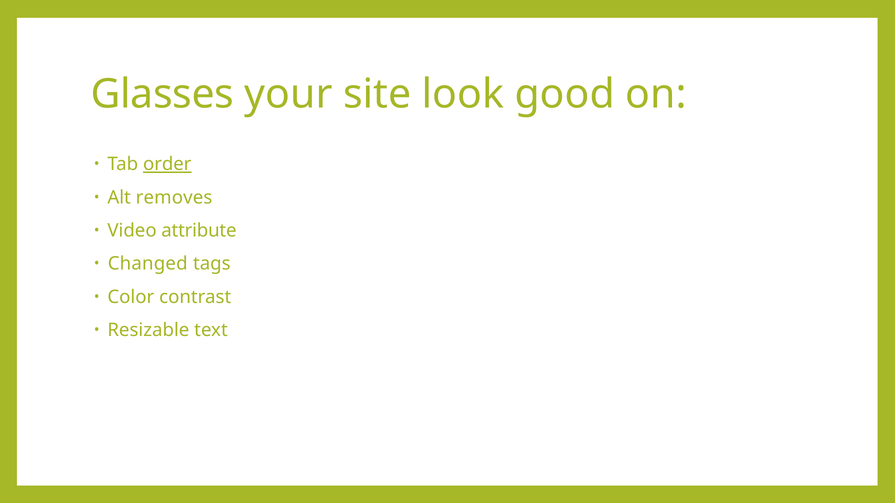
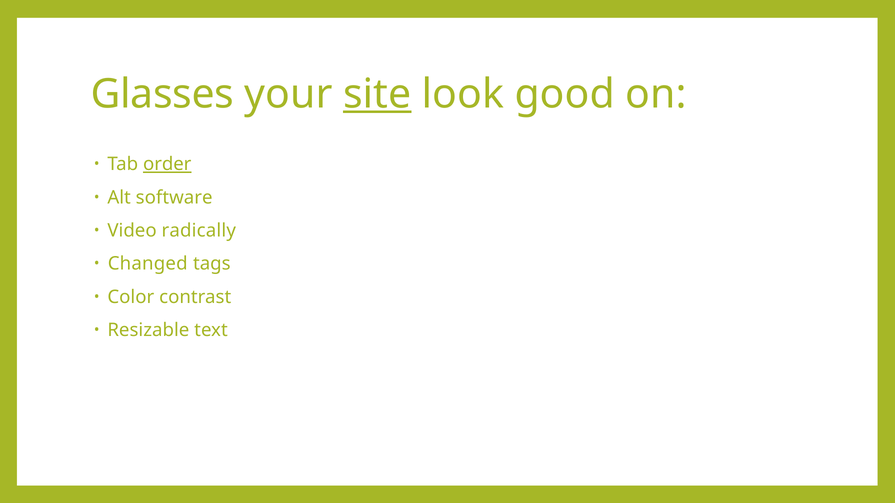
site underline: none -> present (377, 94)
removes: removes -> software (174, 198)
attribute: attribute -> radically (199, 231)
